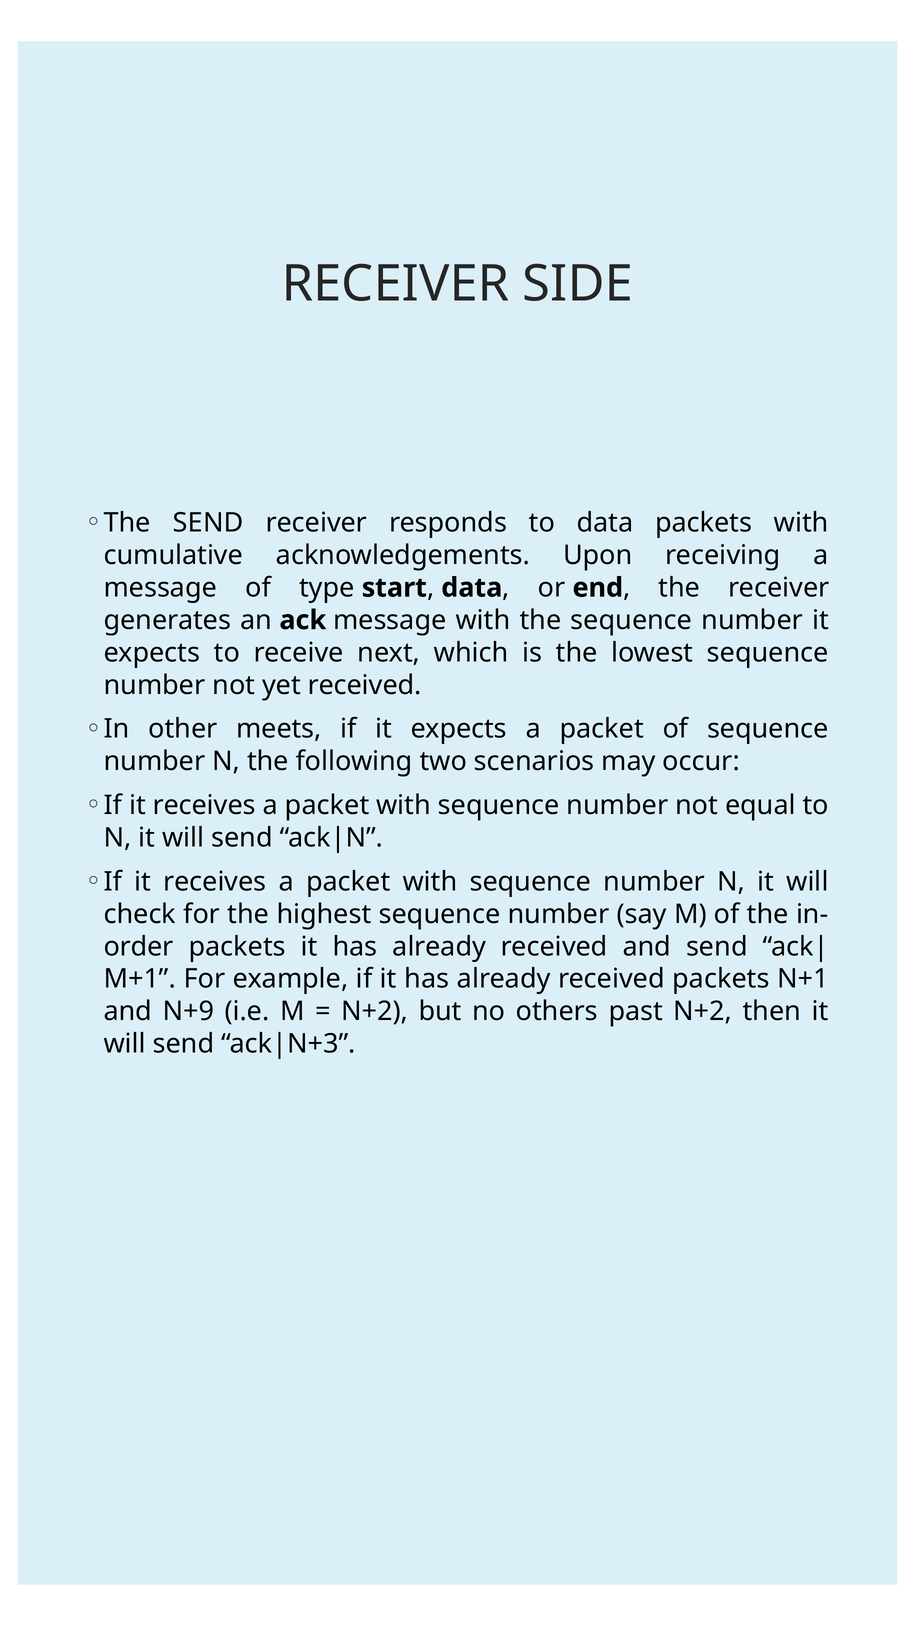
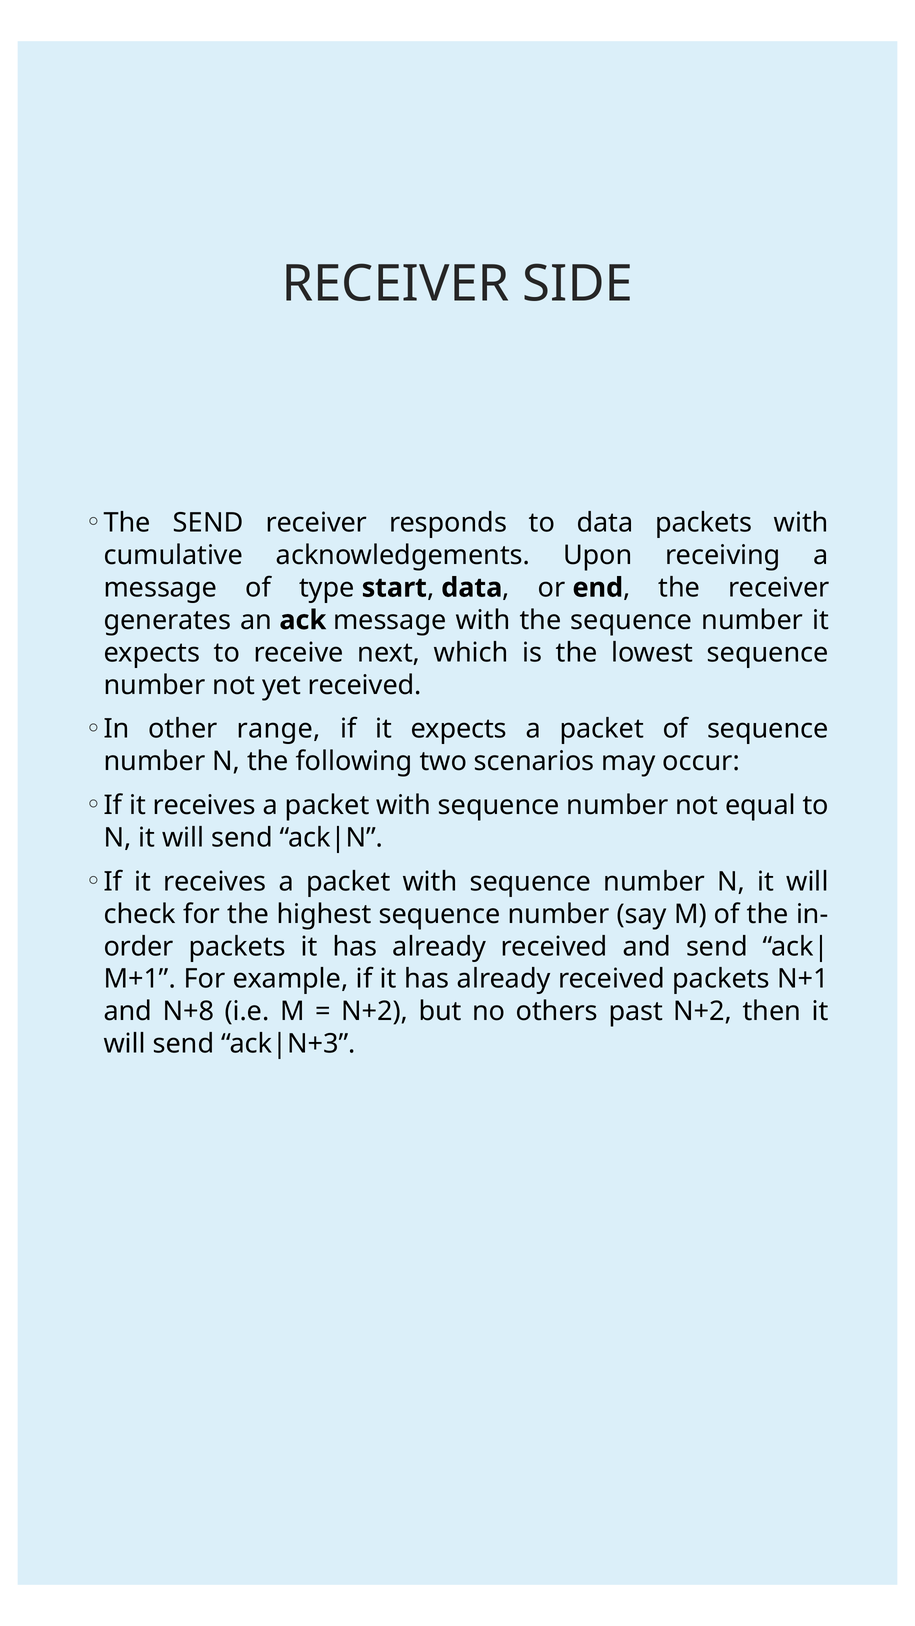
meets: meets -> range (279, 729)
N+9: N+9 -> N+8 (188, 1012)
